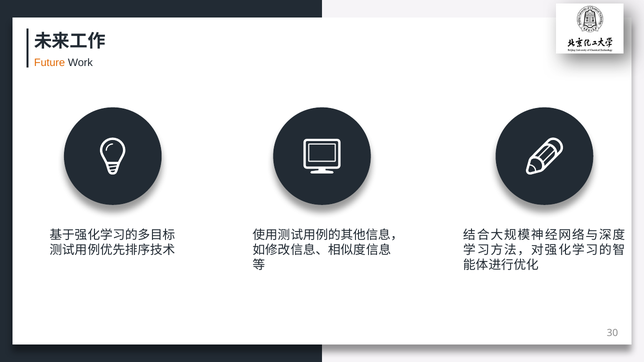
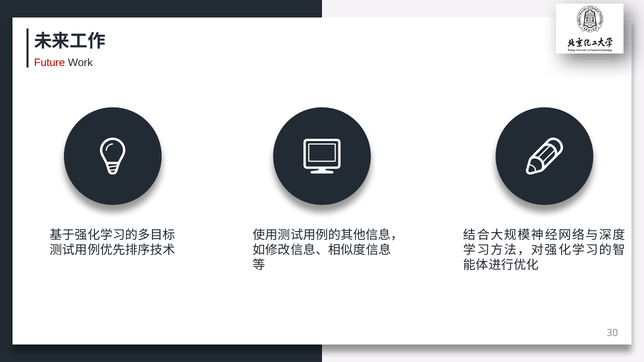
Future colour: orange -> red (50, 63)
